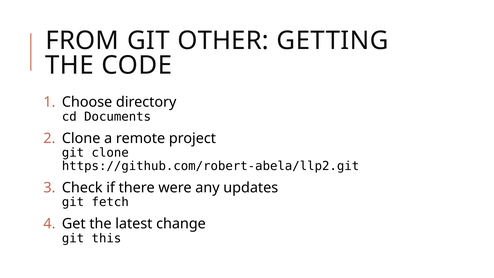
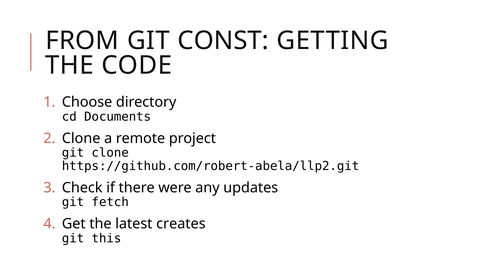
OTHER: OTHER -> CONST (223, 41)
change: change -> creates (181, 224)
